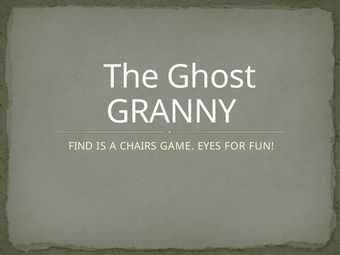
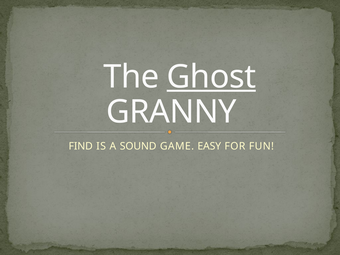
Ghost underline: none -> present (211, 77)
CHAIRS: CHAIRS -> SOUND (138, 146)
EYES: EYES -> EASY (209, 146)
